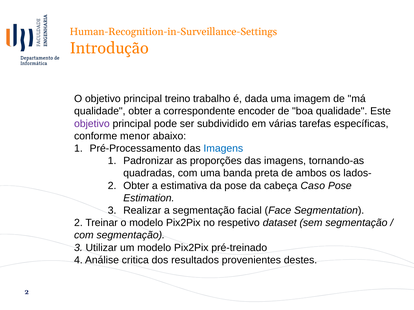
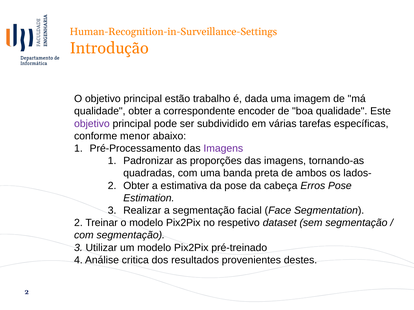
treino: treino -> estão (178, 99)
Imagens colour: blue -> purple (223, 149)
Caso: Caso -> Erros (313, 186)
